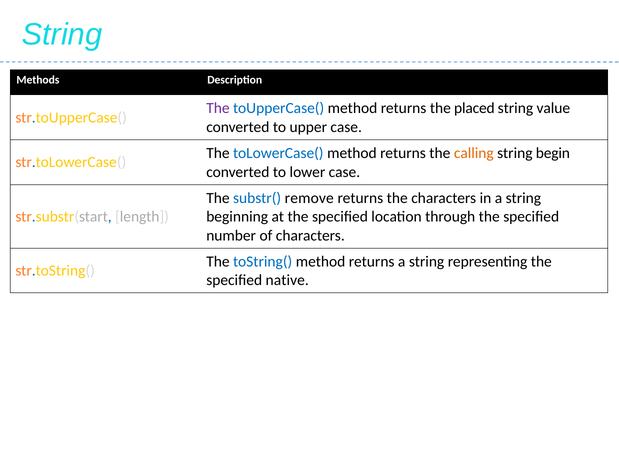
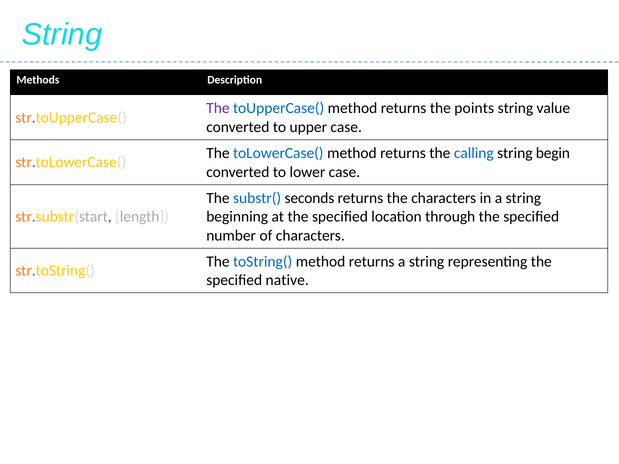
placed: placed -> points (474, 108)
calling colour: orange -> blue (474, 153)
remove: remove -> seconds (309, 198)
